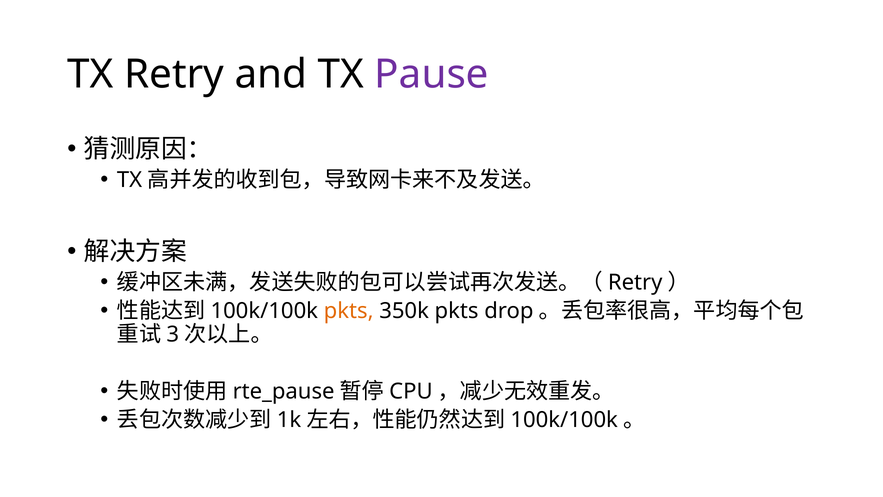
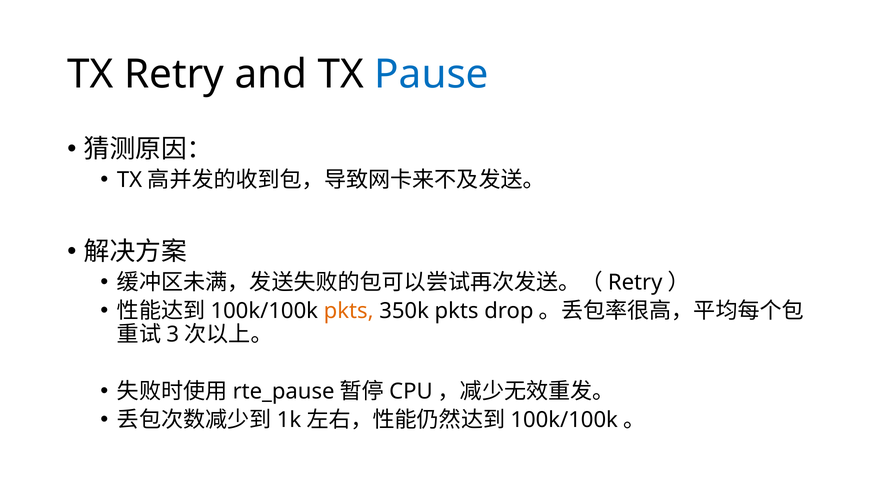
Pause colour: purple -> blue (432, 74)
